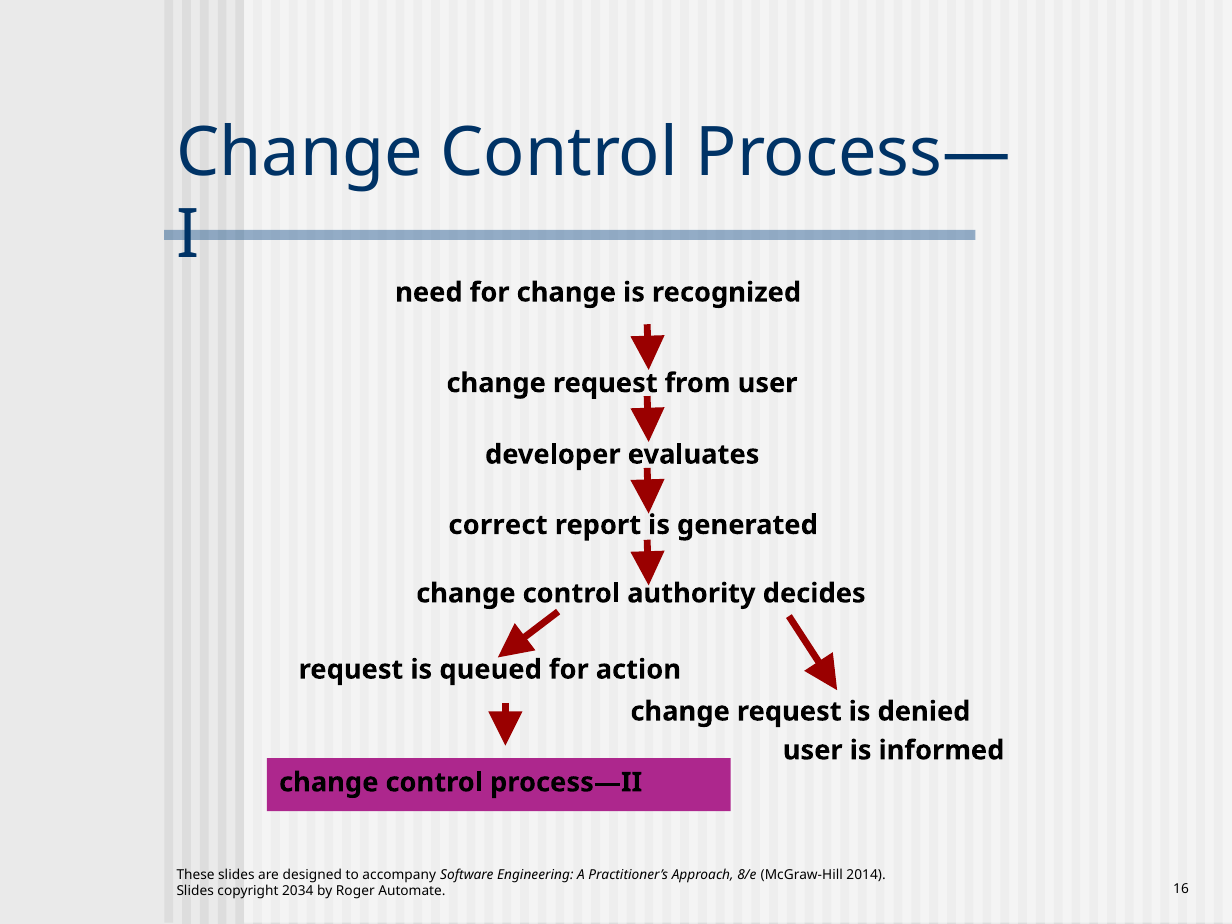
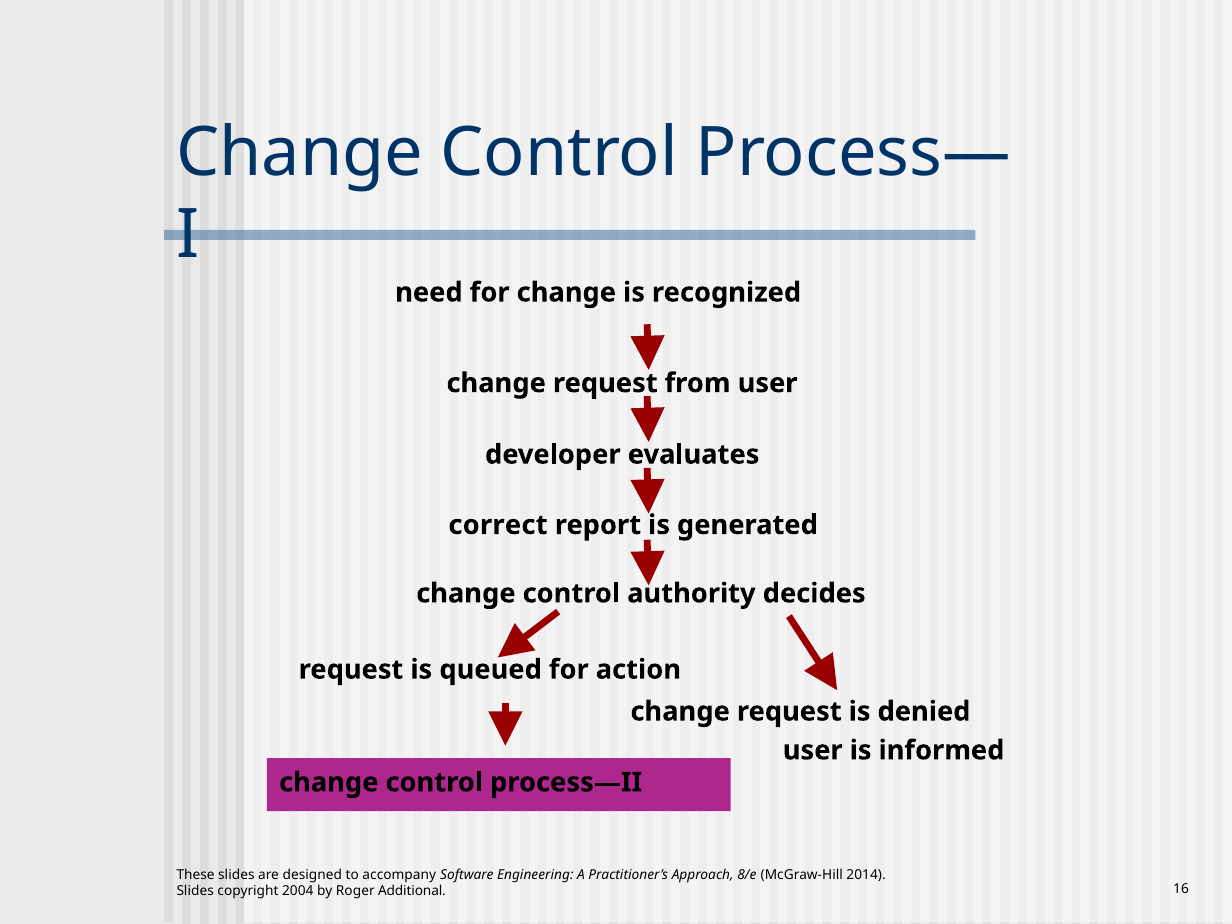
2034: 2034 -> 2004 (298, 891)
Automate: Automate -> Additional (412, 891)
